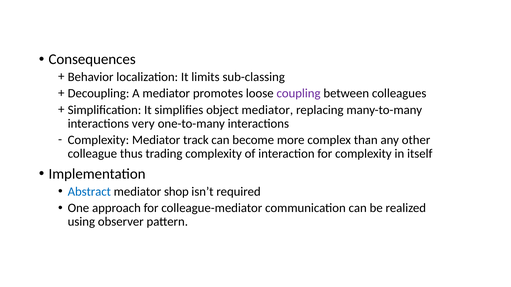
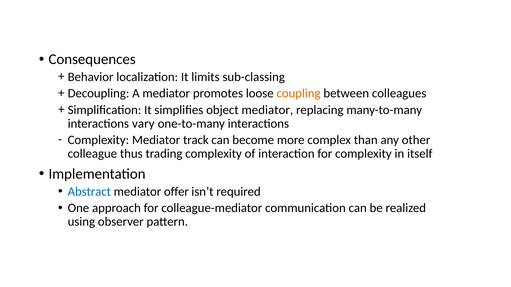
coupling colour: purple -> orange (299, 94)
very: very -> vary (143, 124)
shop: shop -> offer (176, 192)
